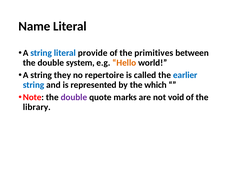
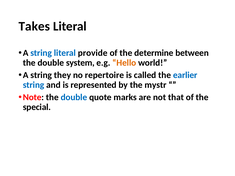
Name: Name -> Takes (34, 26)
primitives: primitives -> determine (154, 53)
which: which -> mystr (156, 85)
double colour: purple -> blue (74, 97)
void: void -> that (176, 97)
library: library -> special (37, 107)
